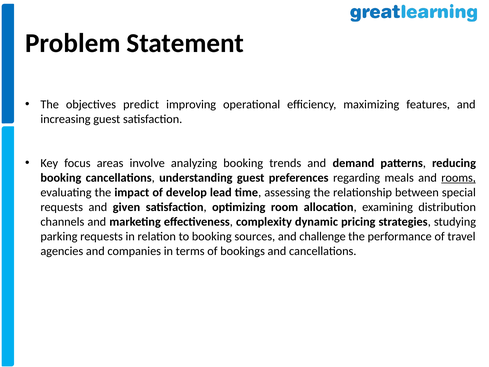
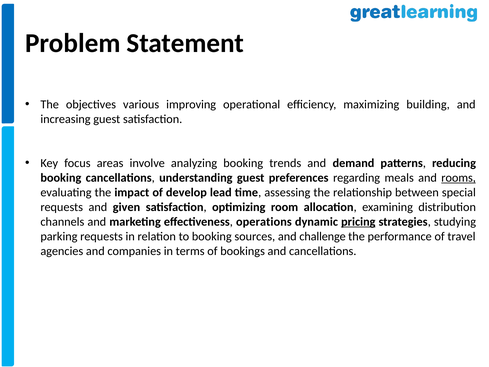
predict: predict -> various (141, 104)
features: features -> building (428, 104)
complexity: complexity -> operations (264, 222)
pricing underline: none -> present (358, 222)
